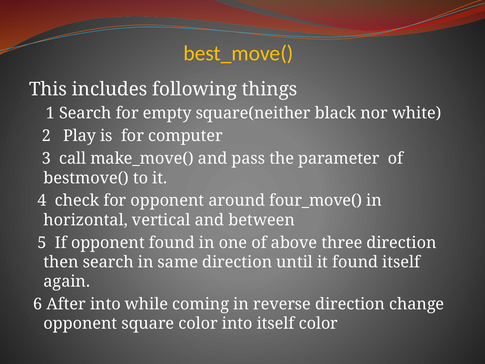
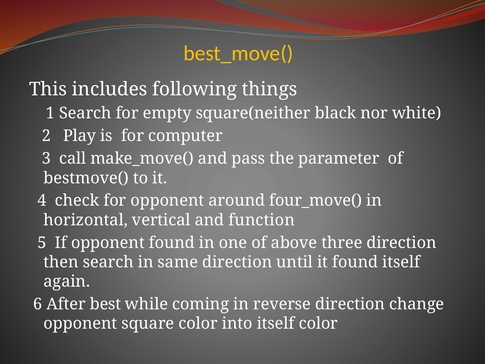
between: between -> function (262, 220)
After into: into -> best (106, 304)
